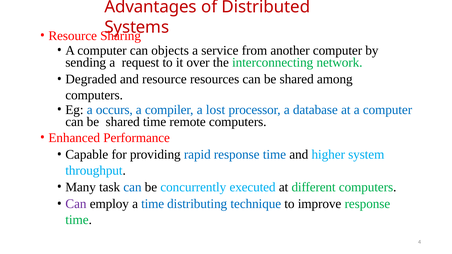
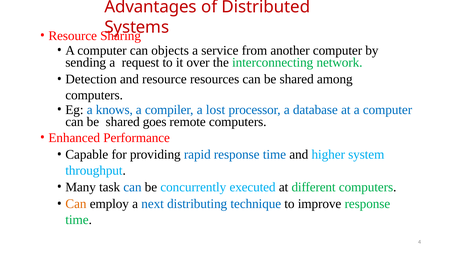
Degraded: Degraded -> Detection (91, 79)
occurs: occurs -> knows (114, 110)
shared time: time -> goes (155, 122)
Can colour: purple -> orange (76, 204)
a time: time -> next (153, 204)
